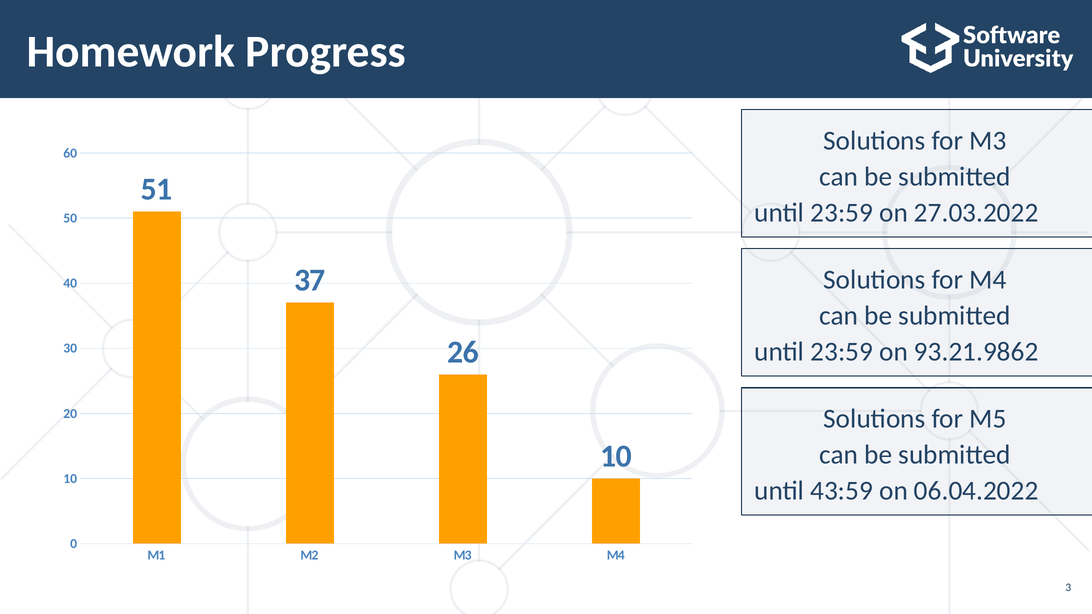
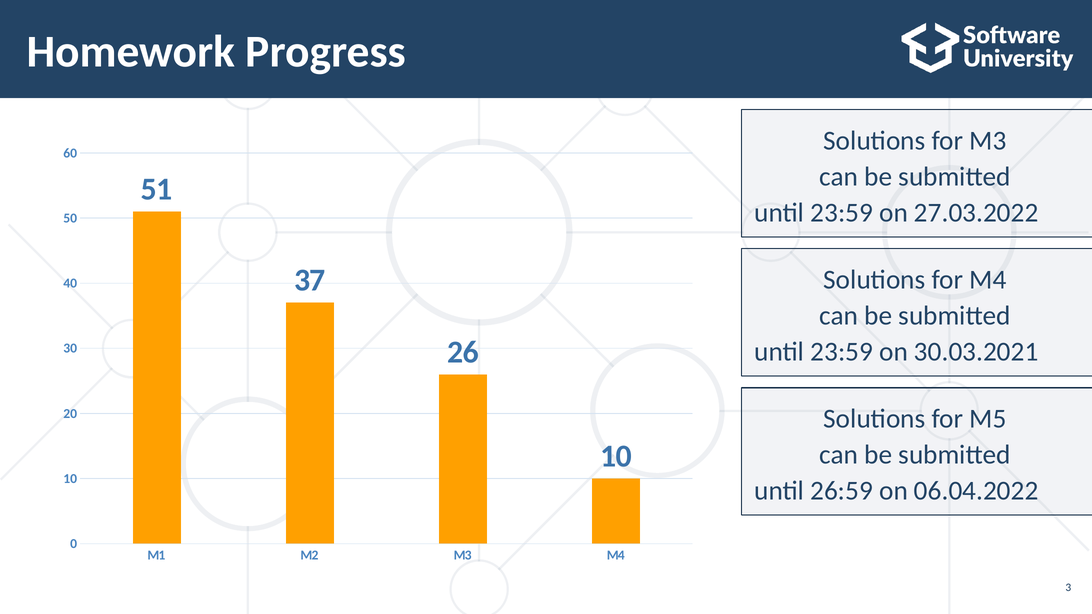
93.21.9862: 93.21.9862 -> 30.03.2021 (976, 352)
43:59: 43:59 -> 26:59 (842, 491)
